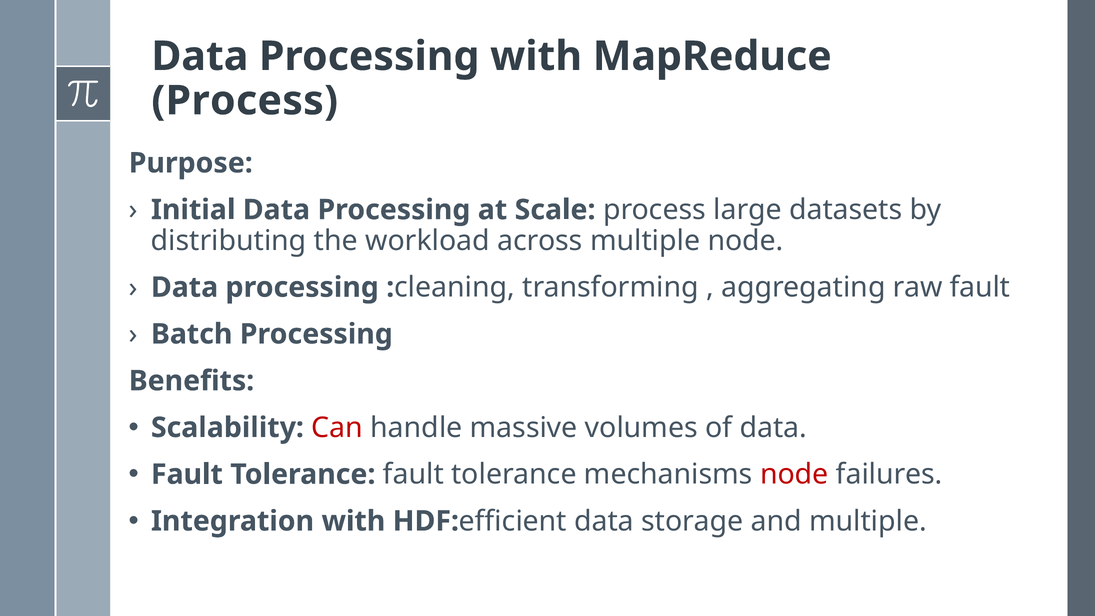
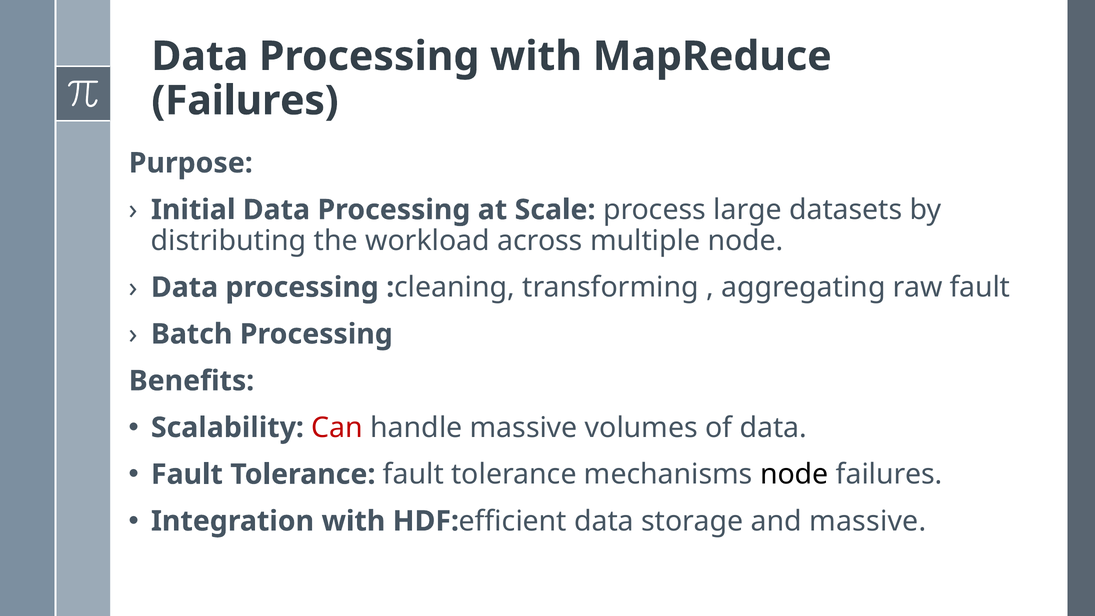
Process: Process -> Failures (245, 101)
node colour: red -> black (794, 474)
and multiple: multiple -> massive (868, 521)
